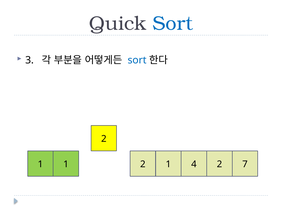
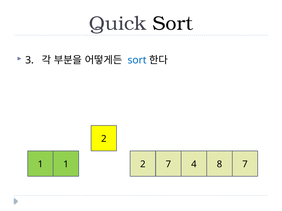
Sort colour: blue -> black (173, 23)
2 1: 1 -> 7 (168, 165)
4 2: 2 -> 8 (219, 165)
